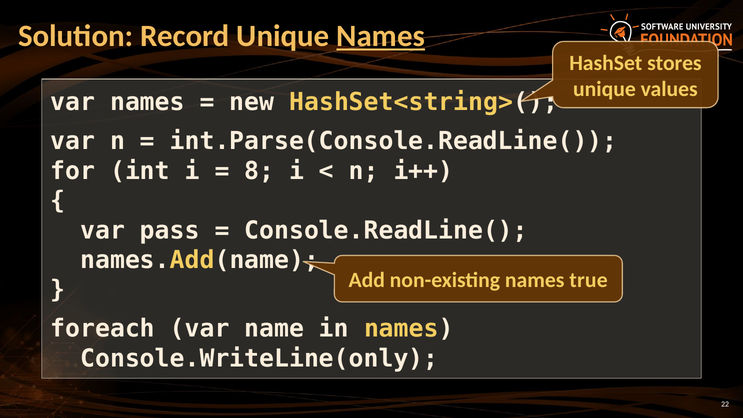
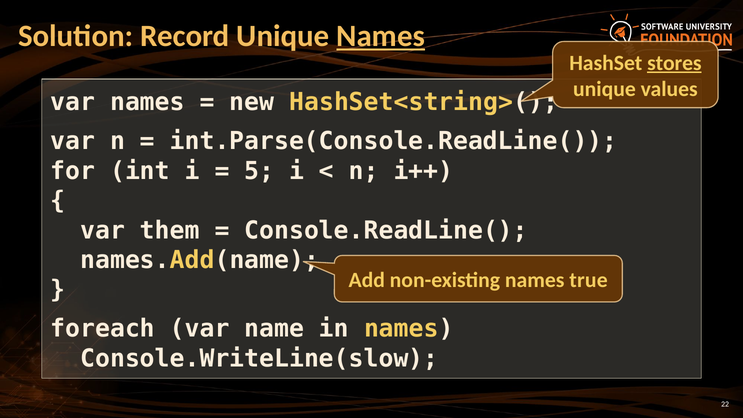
stores underline: none -> present (674, 63)
8: 8 -> 5 (259, 171)
pass: pass -> them (170, 230)
Console.WriteLine(only: Console.WriteLine(only -> Console.WriteLine(slow (259, 359)
